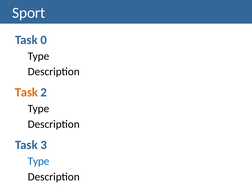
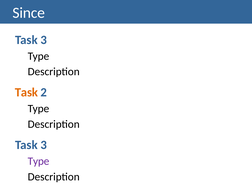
Sport: Sport -> Since (29, 13)
0: 0 -> 3 (44, 40)
Type colour: blue -> purple (39, 161)
